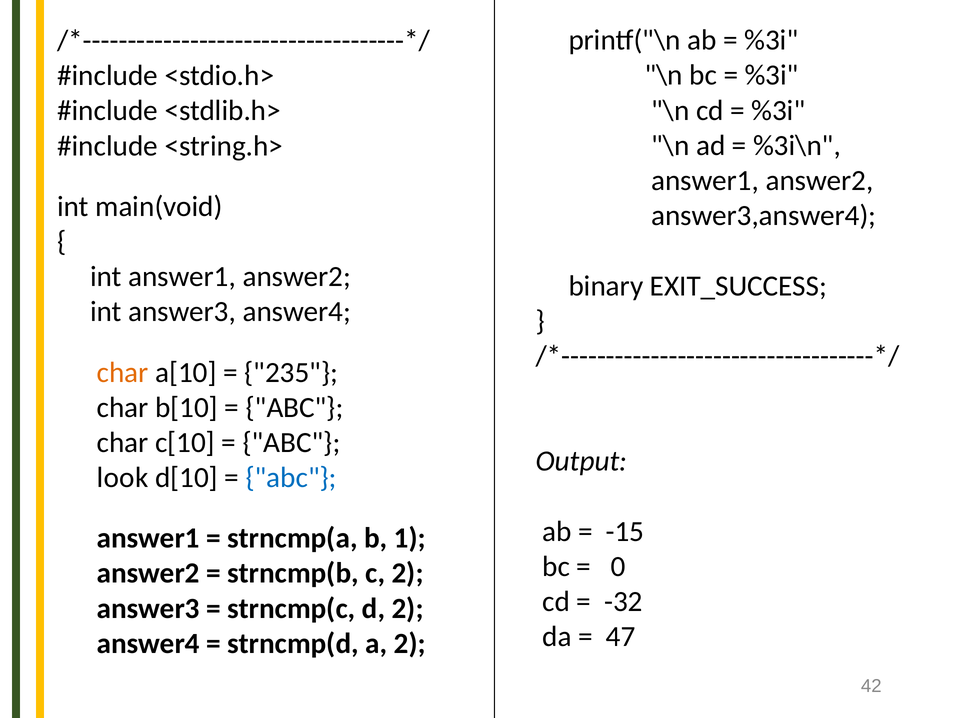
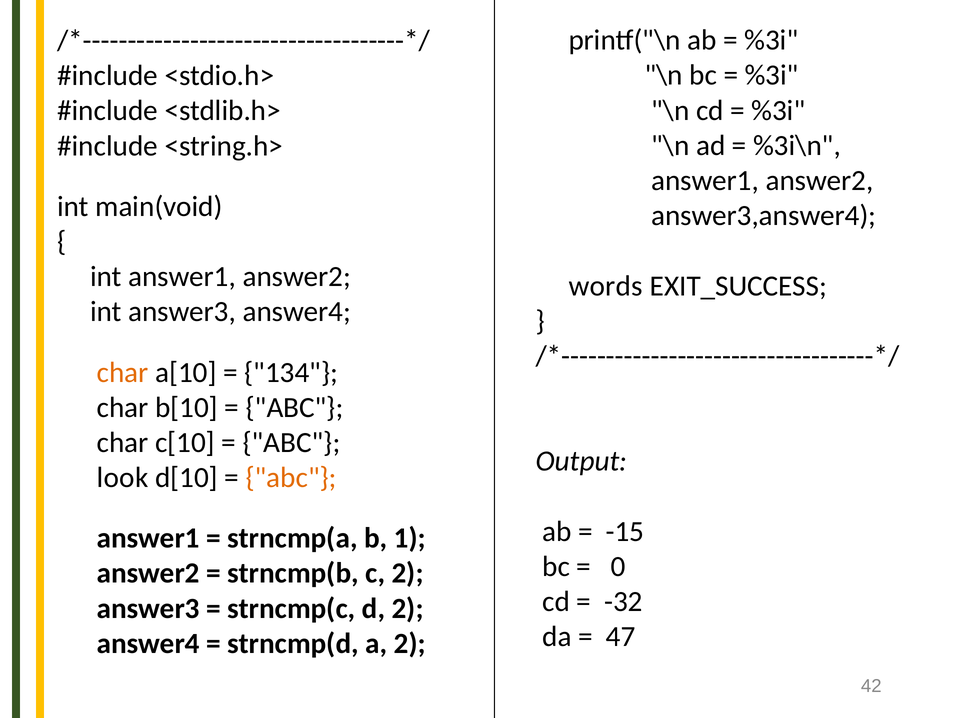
binary: binary -> words (606, 286)
235: 235 -> 134 (291, 372)
abc colour: blue -> orange (291, 477)
